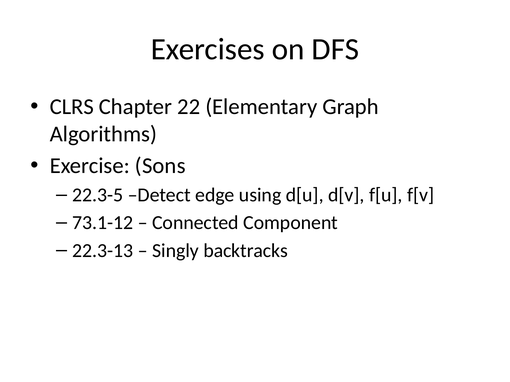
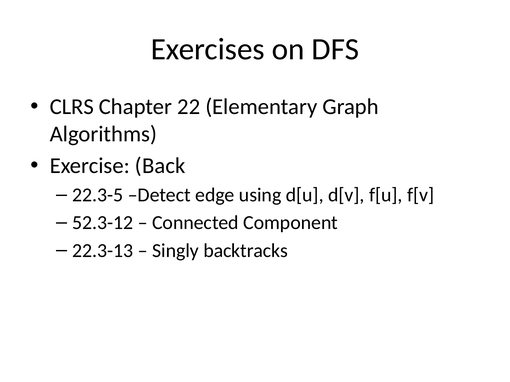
Sons: Sons -> Back (160, 166)
73.1-12: 73.1-12 -> 52.3-12 (103, 223)
